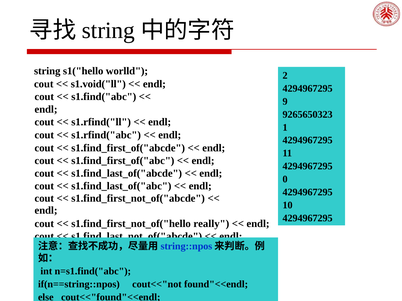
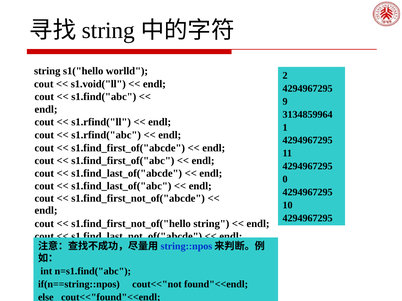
9265650323: 9265650323 -> 3134859964 (308, 115)
s1.find_first_not_of("hello really: really -> string (211, 224)
